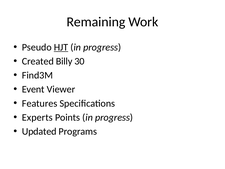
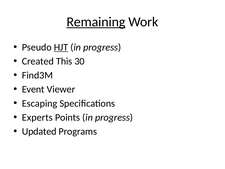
Remaining underline: none -> present (96, 22)
Billy: Billy -> This (64, 61)
Features: Features -> Escaping (40, 103)
